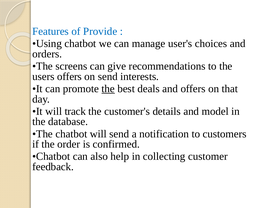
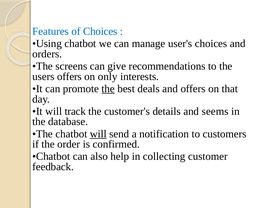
of Provide: Provide -> Choices (100, 31)
on send: send -> only (108, 77)
model: model -> seems (215, 112)
will underline: none -> present (98, 134)
